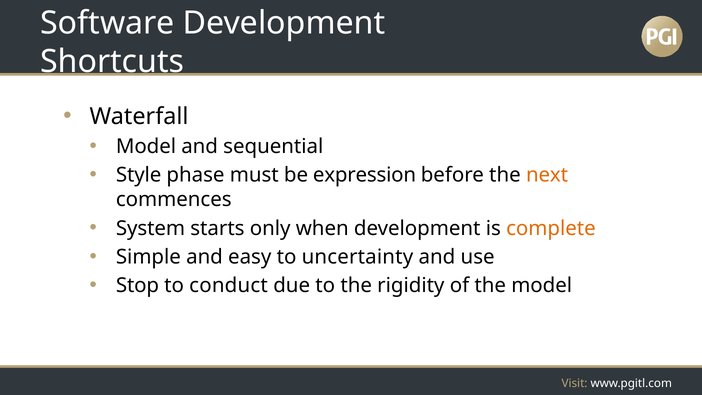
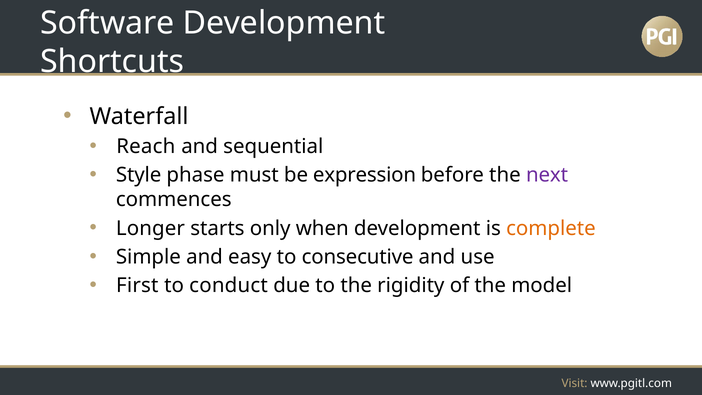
Model: Model -> Reach (146, 146)
next colour: orange -> purple (547, 175)
System: System -> Longer (150, 228)
uncertainty: uncertainty -> consecutive (358, 257)
Stop: Stop -> First (137, 285)
